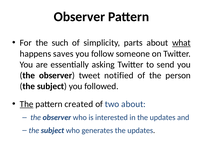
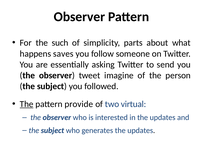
what underline: present -> none (181, 43)
notified: notified -> imagine (119, 75)
created: created -> provide (79, 104)
two about: about -> virtual (134, 104)
